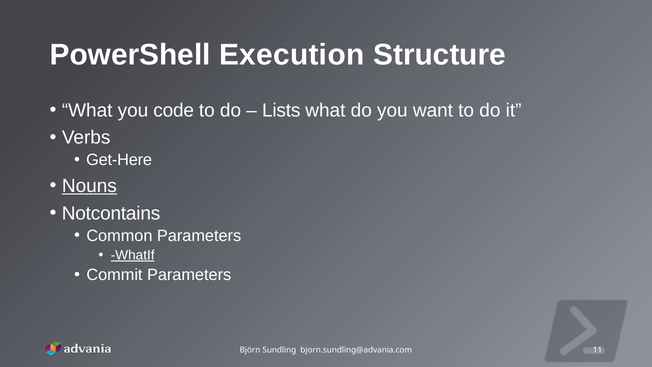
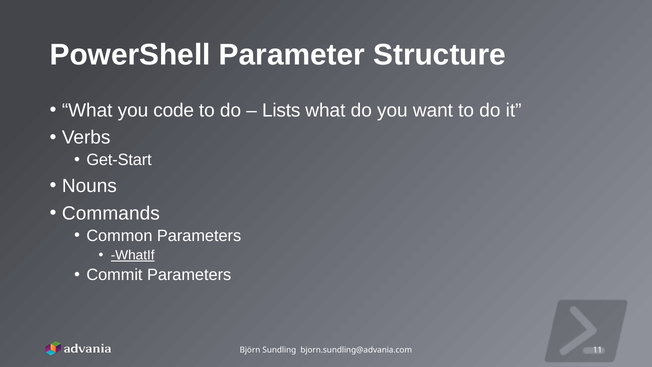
Execution: Execution -> Parameter (292, 55)
Get-Here: Get-Here -> Get-Start (119, 160)
Nouns underline: present -> none (89, 186)
Notcontains: Notcontains -> Commands (111, 213)
